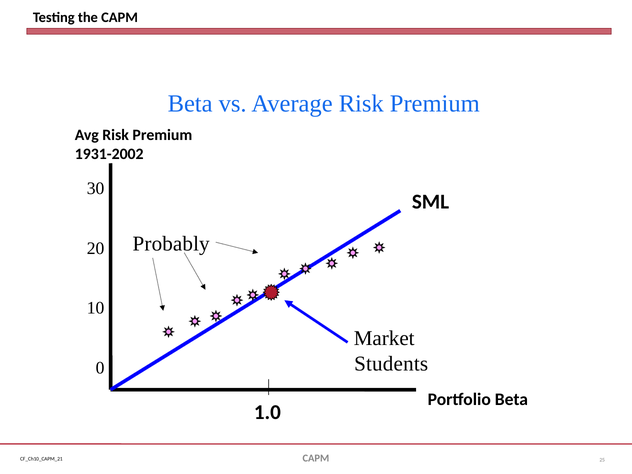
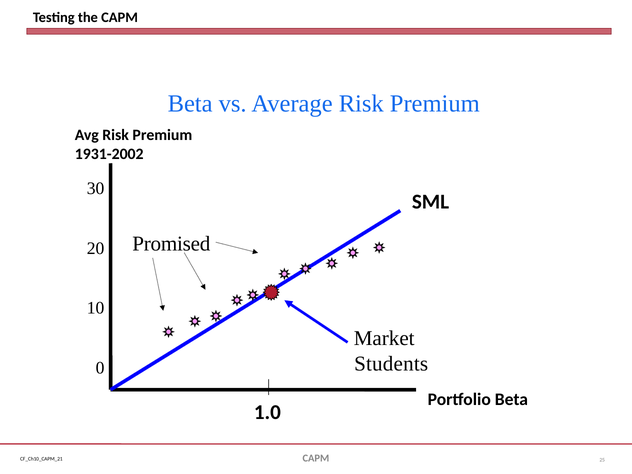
Probably: Probably -> Promised (171, 244)
